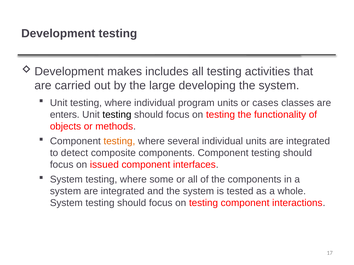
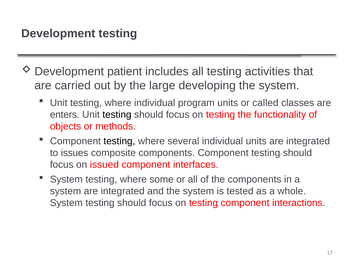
makes: makes -> patient (125, 72)
cases: cases -> called (265, 103)
testing colour: orange -> black (119, 141)
detect: detect -> issues (75, 153)
